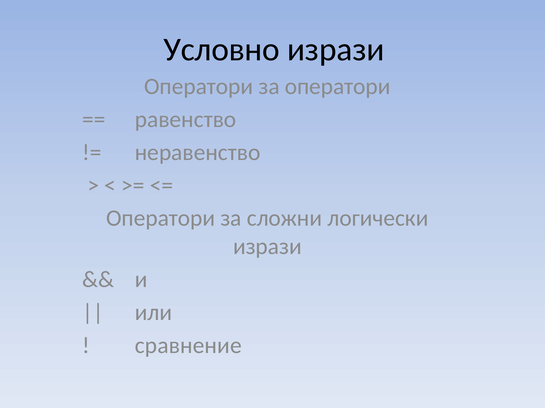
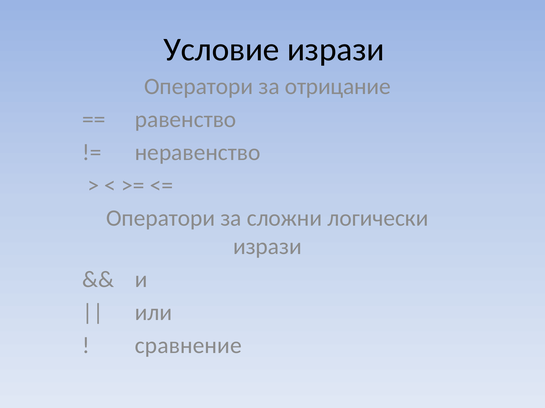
Условно: Условно -> Условие (221, 50)
за оператори: оператори -> отрицание (338, 87)
